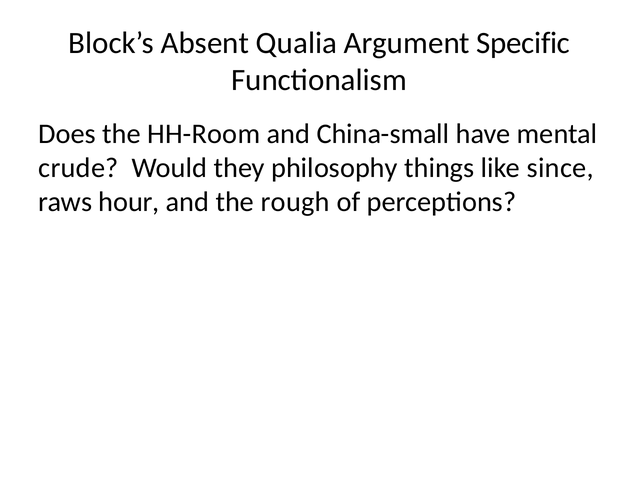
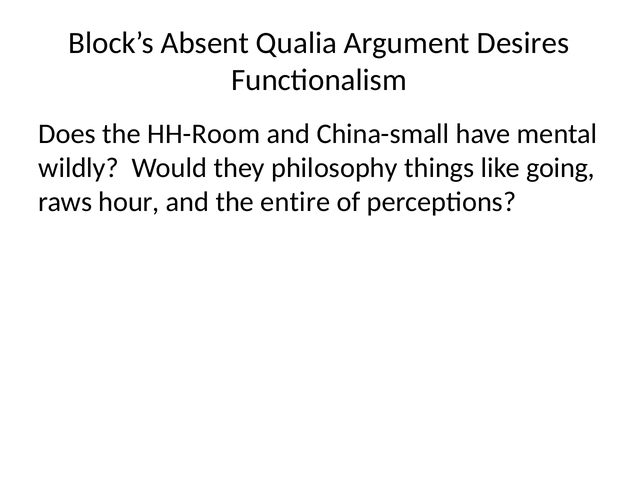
Specific: Specific -> Desires (523, 43)
crude: crude -> wildly (79, 168)
since: since -> going (561, 168)
rough: rough -> entire (295, 202)
